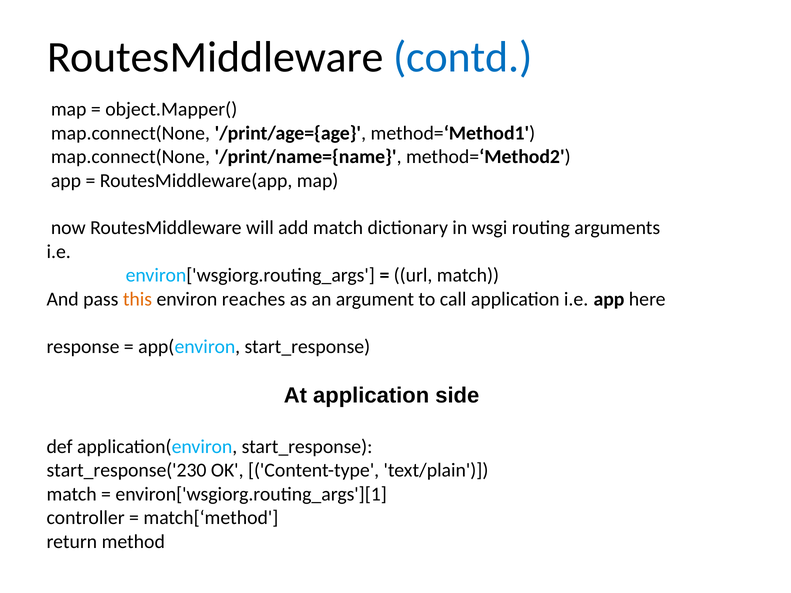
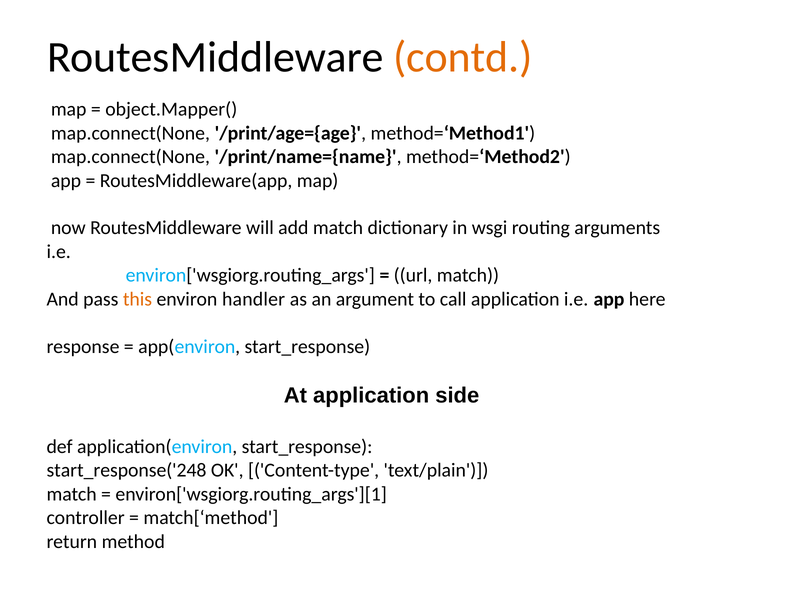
contd colour: blue -> orange (463, 57)
reaches: reaches -> handler (254, 299)
start_response('230: start_response('230 -> start_response('248 (127, 471)
